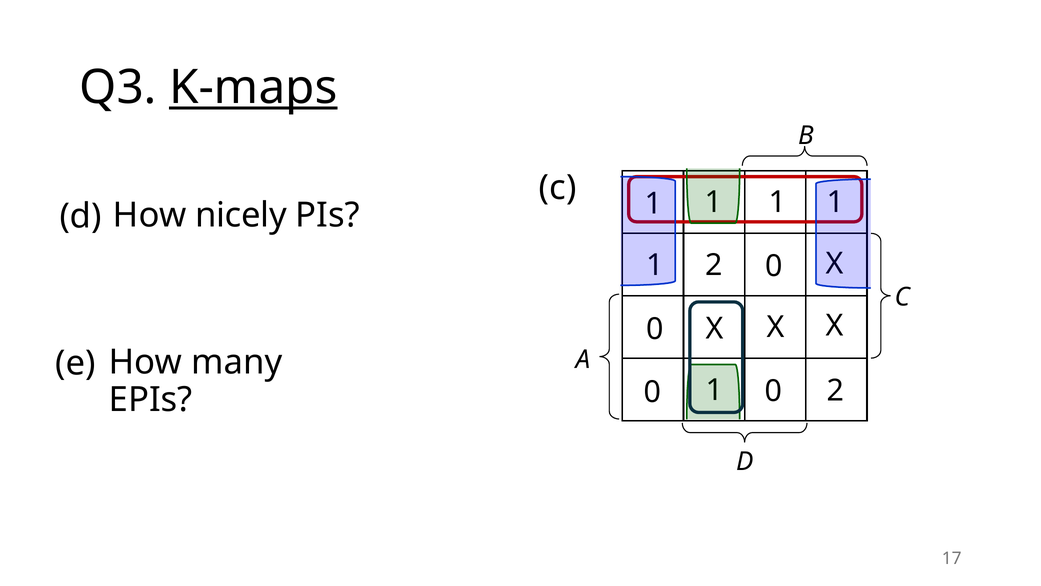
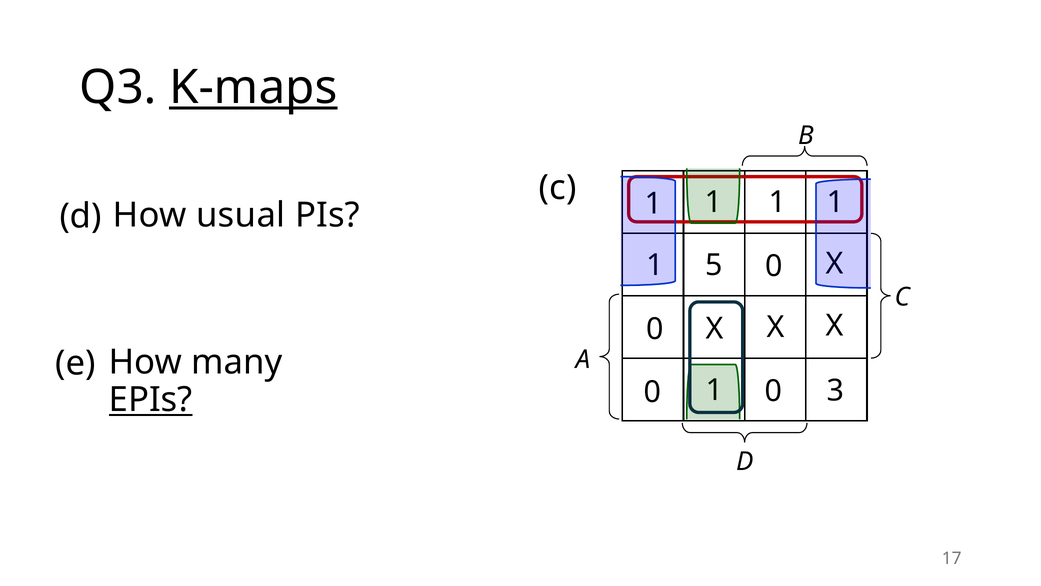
nicely: nicely -> usual (241, 215)
2: 2 -> 5 (714, 265)
2: 2 -> 3 (835, 391)
EPIs underline: none -> present (151, 400)
